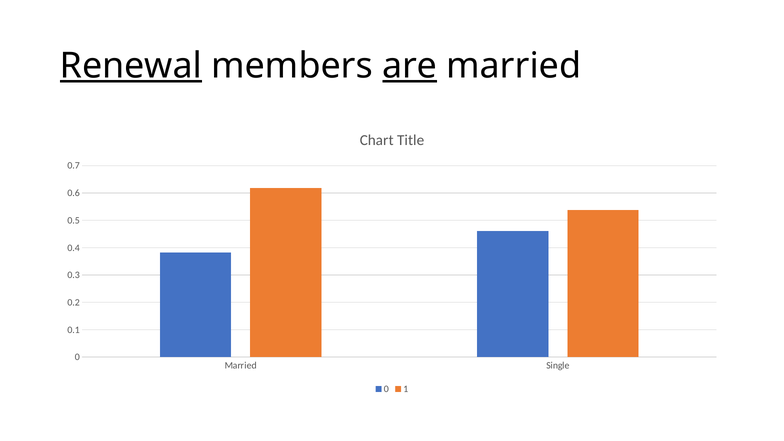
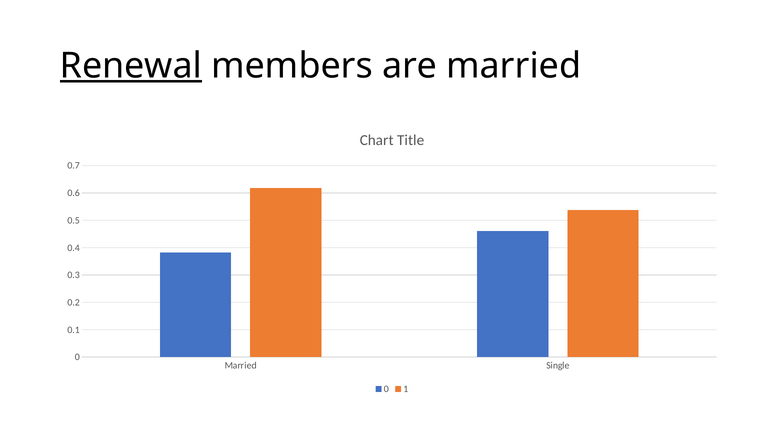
are underline: present -> none (410, 66)
